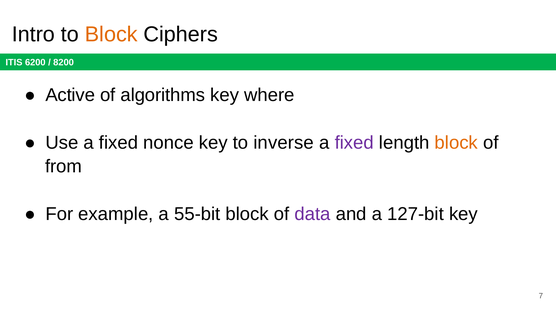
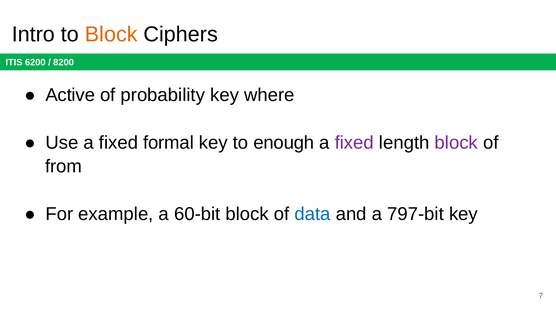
algorithms: algorithms -> probability (163, 95)
nonce: nonce -> formal (169, 143)
inverse: inverse -> enough (284, 143)
block colour: orange -> purple (456, 143)
55-bit: 55-bit -> 60-bit (197, 214)
data colour: purple -> blue (313, 214)
127-bit: 127-bit -> 797-bit (416, 214)
